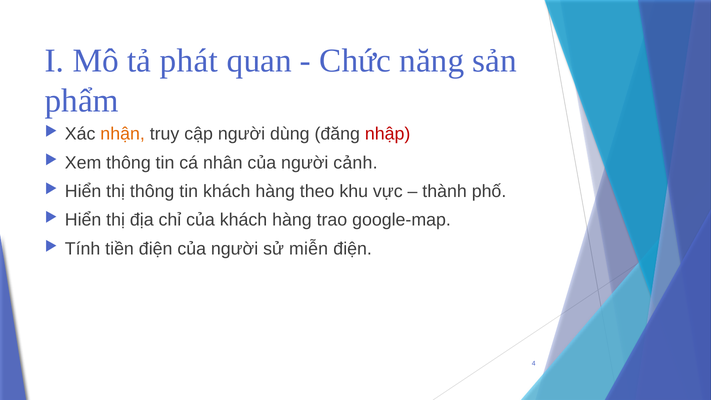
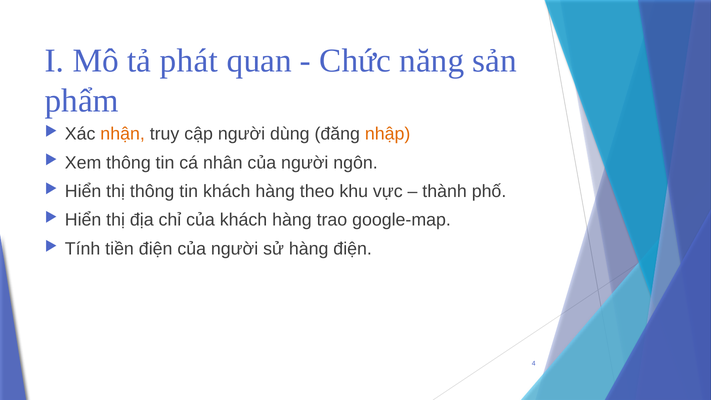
nhập colour: red -> orange (388, 134)
cảnh: cảnh -> ngôn (356, 163)
sử miễn: miễn -> hàng (309, 249)
